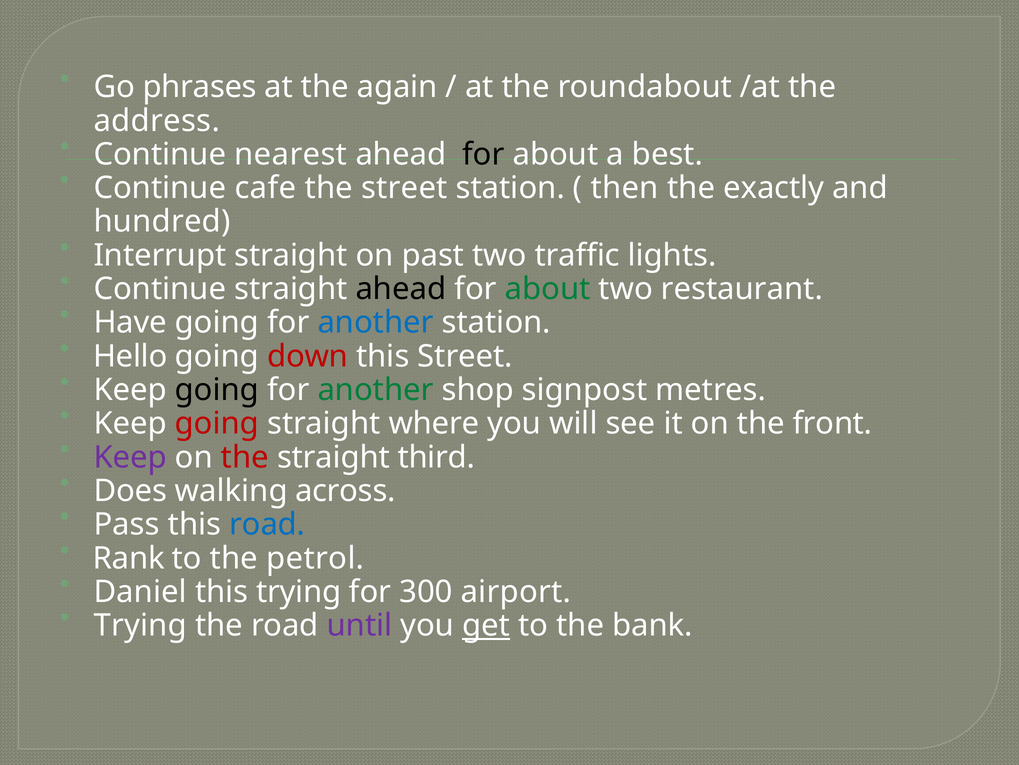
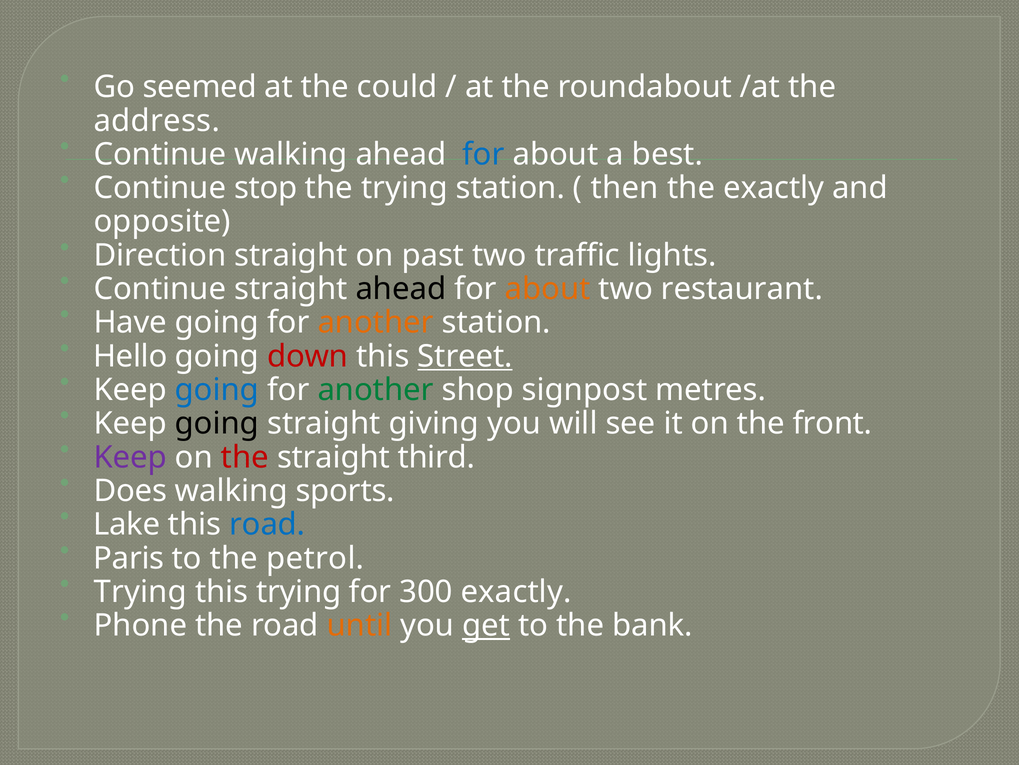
phrases: phrases -> seemed (200, 87)
again: again -> could (397, 87)
Continue nearest: nearest -> walking (291, 154)
for colour: black -> blue (483, 154)
cafe: cafe -> stop (266, 188)
the street: street -> trying (404, 188)
hundred: hundred -> opposite (162, 221)
Interrupt: Interrupt -> Direction (160, 255)
about colour: green -> orange (548, 289)
another colour: blue -> orange (376, 322)
Street underline: none -> present (465, 356)
going colour: black -> blue (217, 390)
going colour: red -> black (217, 423)
where: where -> giving (434, 423)
across: across -> sports (345, 490)
Pass: Pass -> Lake (127, 524)
Rank: Rank -> Paris (129, 558)
Daniel: Daniel -> Trying (140, 591)
300 airport: airport -> exactly (516, 591)
Trying: Trying -> Phone (140, 625)
until colour: purple -> orange (359, 625)
